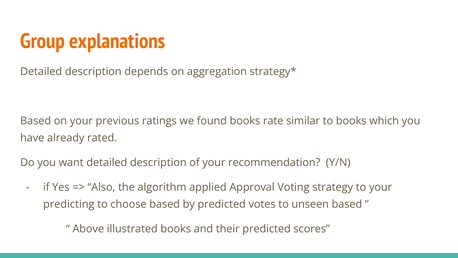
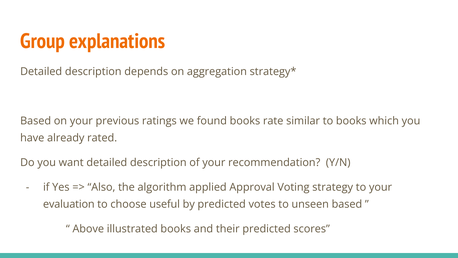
predicting: predicting -> evaluation (69, 204)
choose based: based -> useful (165, 204)
